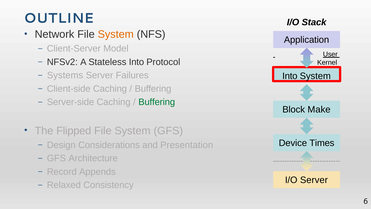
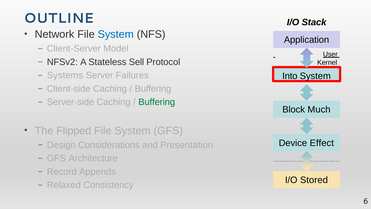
System colour: orange -> blue (116, 34)
Stateless Into: Into -> Sell (136, 62)
Make: Make -> Much (319, 109)
Times: Times -> Effect (322, 143)
I/O Server: Server -> Stored (314, 180)
